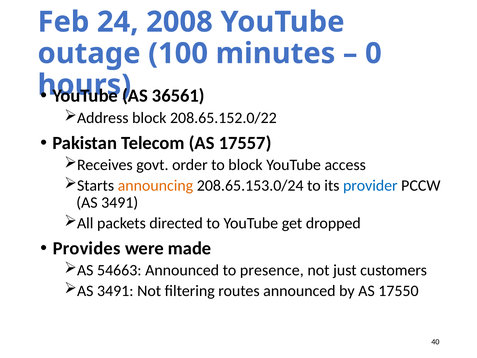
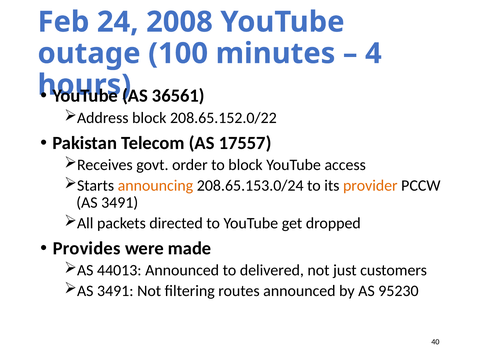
0: 0 -> 4 (373, 53)
provider colour: blue -> orange (370, 185)
54663: 54663 -> 44013 (119, 270)
presence: presence -> delivered (272, 270)
17550: 17550 -> 95230 (398, 291)
